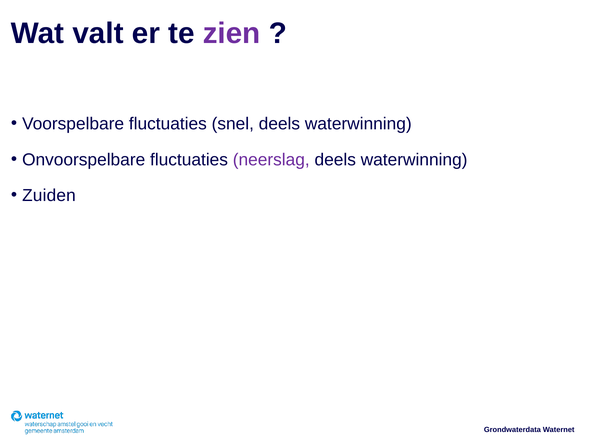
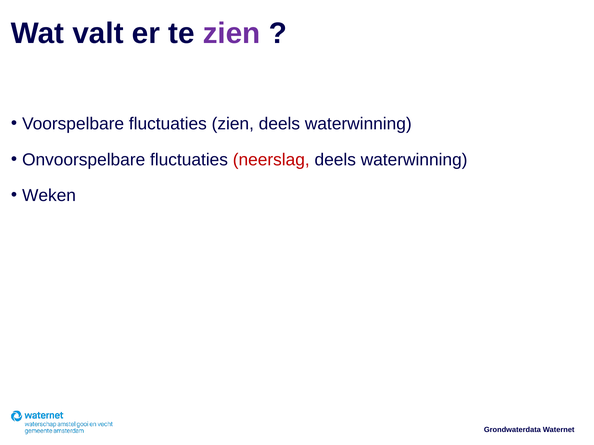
fluctuaties snel: snel -> zien (233, 124)
neerslag colour: purple -> red (271, 160)
Zuiden: Zuiden -> Weken (49, 196)
